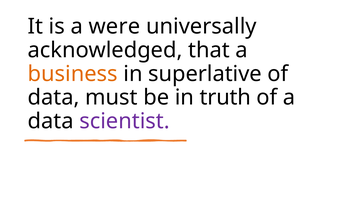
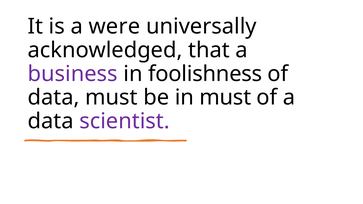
business colour: orange -> purple (73, 74)
superlative: superlative -> foolishness (205, 74)
in truth: truth -> must (225, 98)
